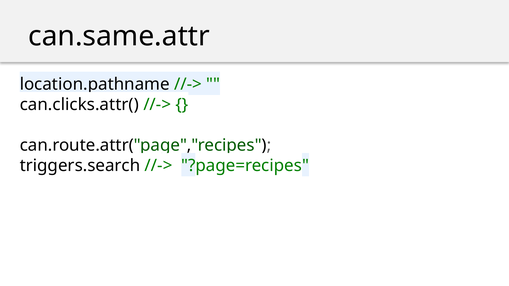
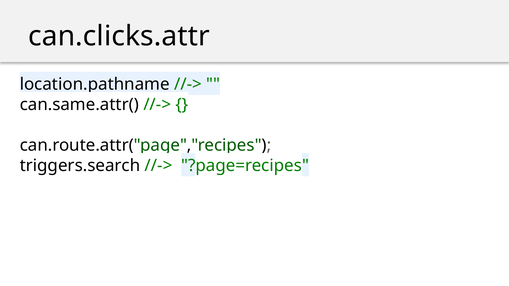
can.same.attr: can.same.attr -> can.clicks.attr (119, 36)
can.clicks.attr(: can.clicks.attr( -> can.same.attr( (79, 105)
